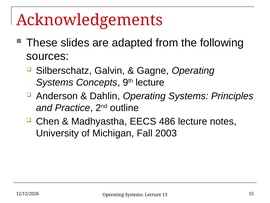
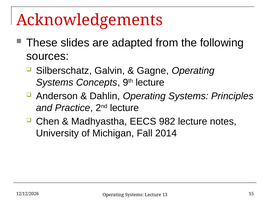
2nd outline: outline -> lecture (124, 108)
486: 486 -> 982 (167, 121)
2003: 2003 -> 2014 (166, 133)
